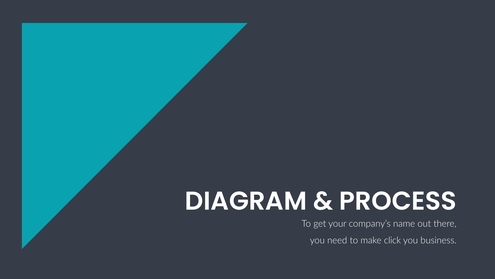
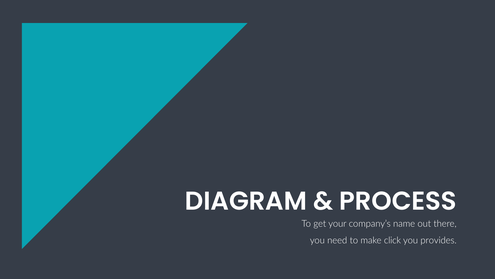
business: business -> provides (439, 240)
